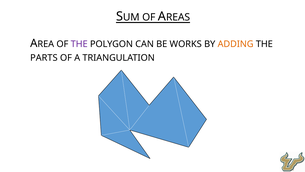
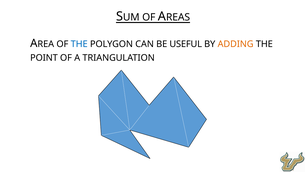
THE colour: purple -> blue (79, 44)
WORKS: WORKS -> USEFUL (186, 44)
PARTS: PARTS -> POINT (44, 58)
